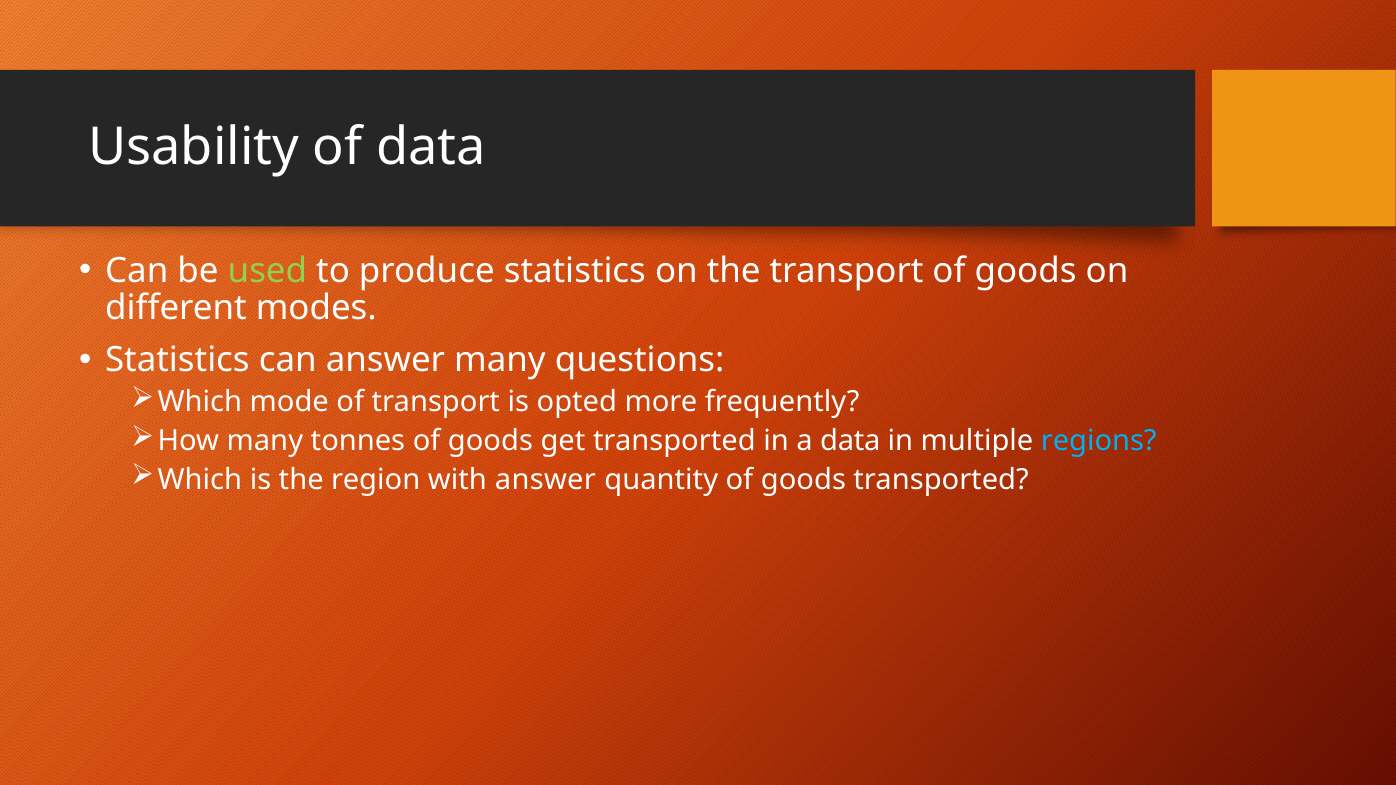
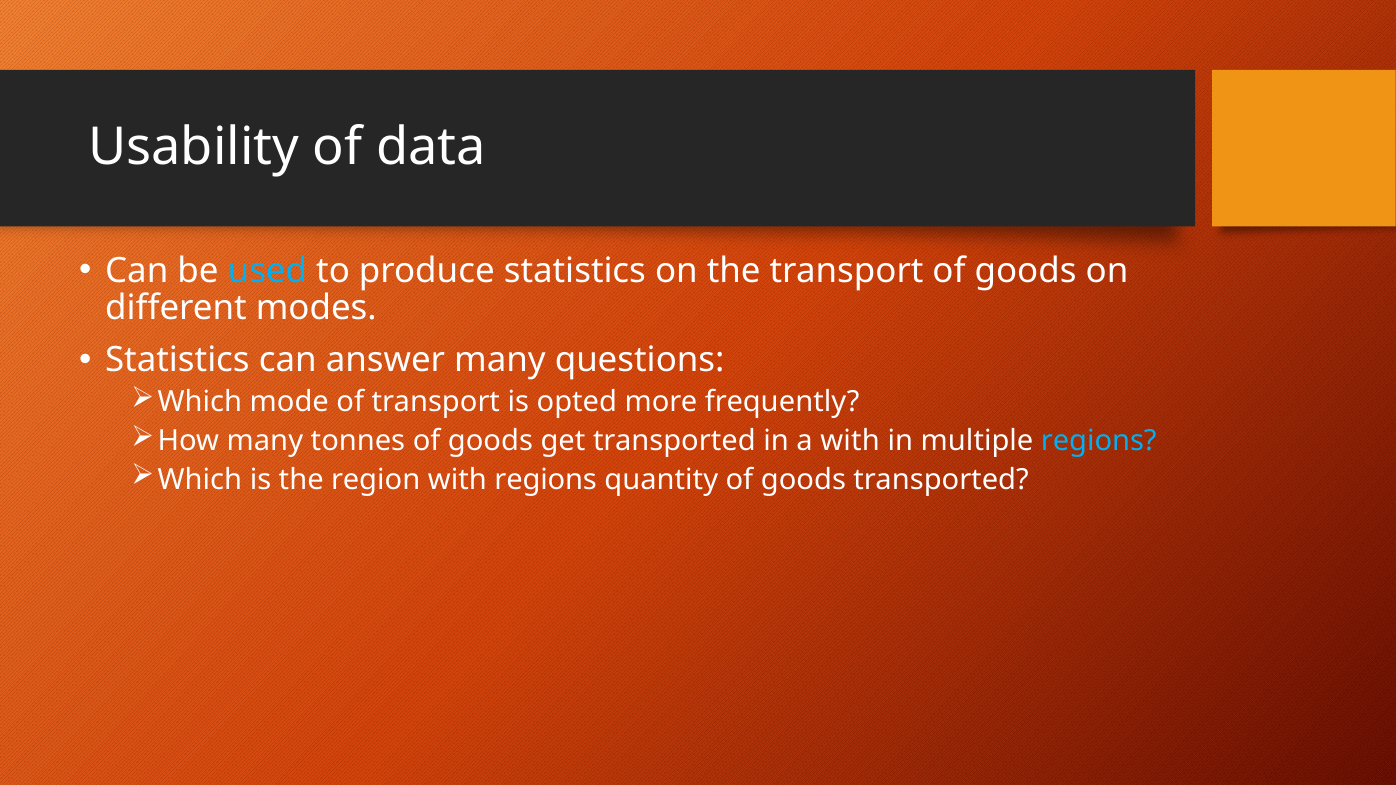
used colour: light green -> light blue (267, 271)
a data: data -> with (850, 441)
with answer: answer -> regions (546, 480)
